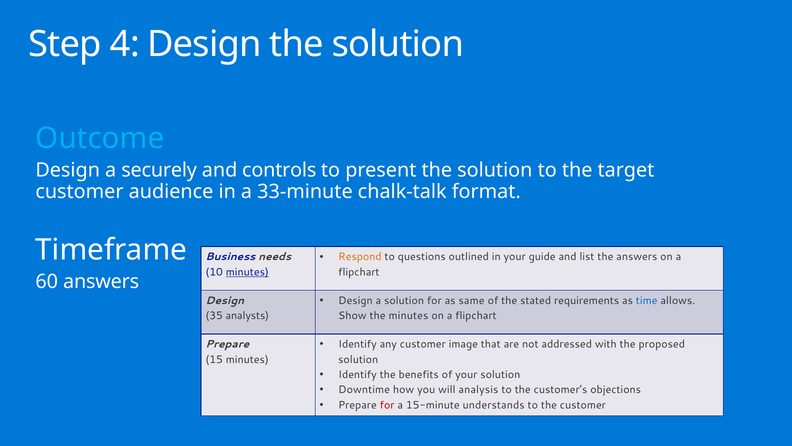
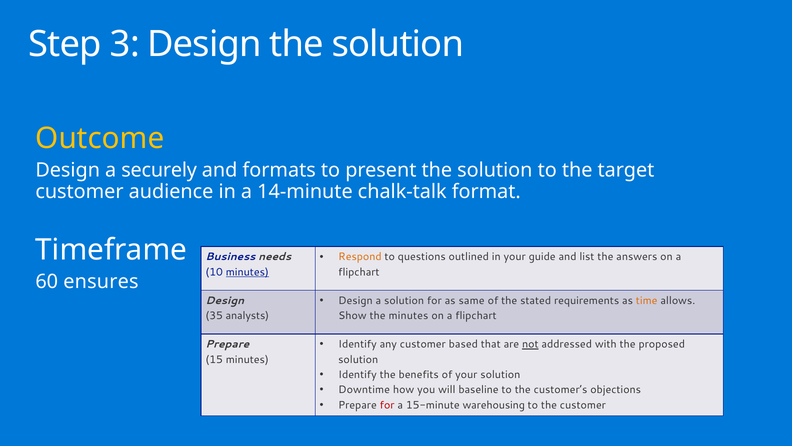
4: 4 -> 3 (125, 44)
Outcome colour: light blue -> yellow (100, 138)
controls: controls -> formats (279, 170)
33-minute: 33-minute -> 14-minute (305, 192)
60 answers: answers -> ensures (101, 281)
time colour: blue -> orange (647, 300)
image: image -> based (463, 344)
not underline: none -> present (530, 344)
analysis: analysis -> baseline (479, 389)
understands: understands -> warehousing (494, 405)
